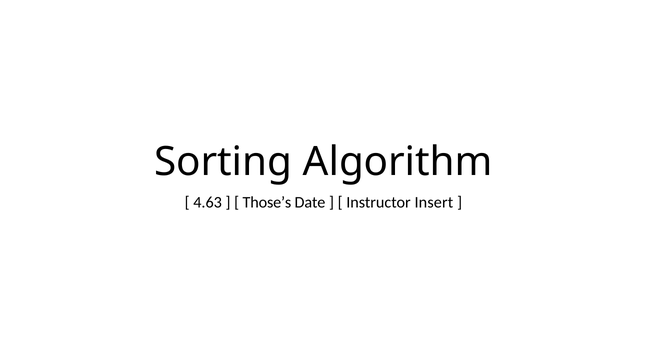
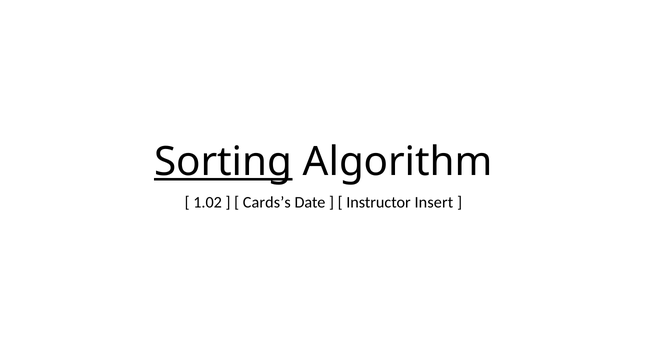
Sorting underline: none -> present (223, 162)
4.63: 4.63 -> 1.02 (208, 202)
Those’s: Those’s -> Cards’s (267, 202)
